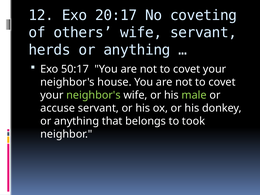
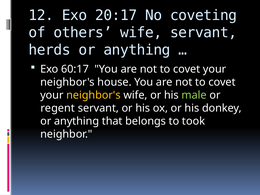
50:17: 50:17 -> 60:17 (75, 69)
neighbor's colour: light green -> yellow (93, 95)
accuse: accuse -> regent (58, 108)
